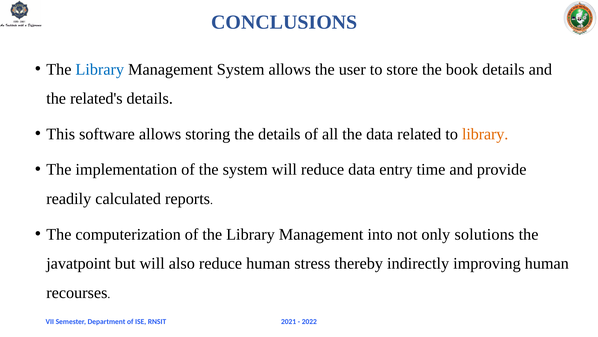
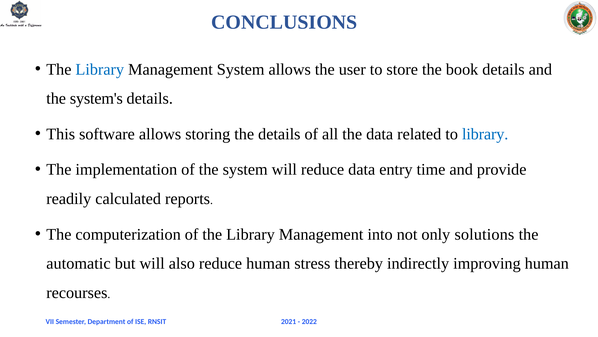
related's: related's -> system's (96, 98)
library colour: orange -> blue (485, 134)
javatpoint: javatpoint -> automatic (78, 263)
